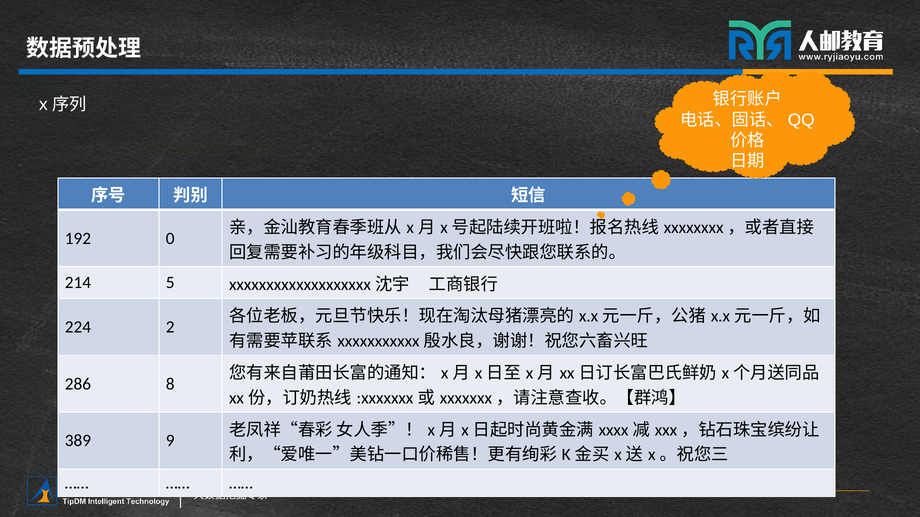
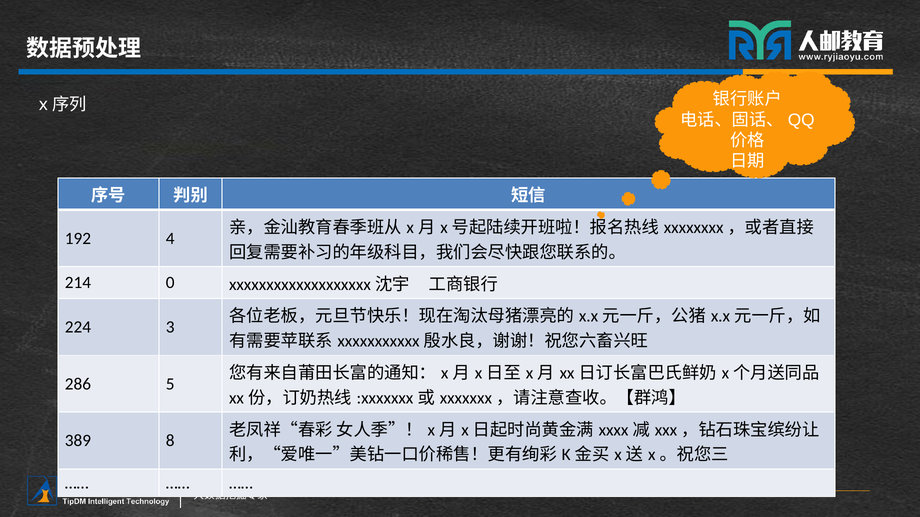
0: 0 -> 4 (170, 239)
5: 5 -> 0 (170, 283)
2: 2 -> 3 (170, 327)
8: 8 -> 5 (170, 384)
9: 9 -> 8 (170, 441)
